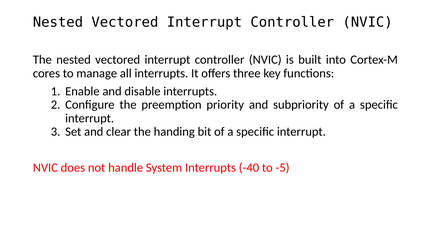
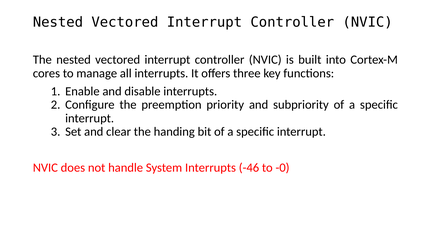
-40: -40 -> -46 (249, 168)
-5: -5 -> -0 (283, 168)
